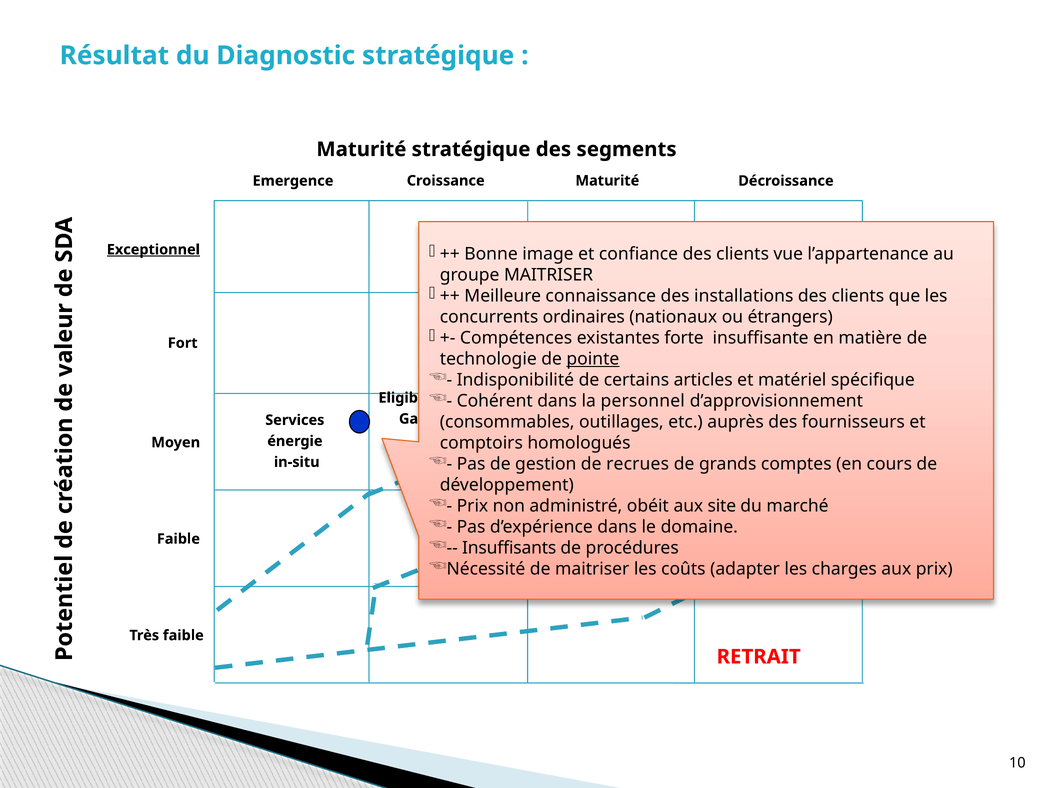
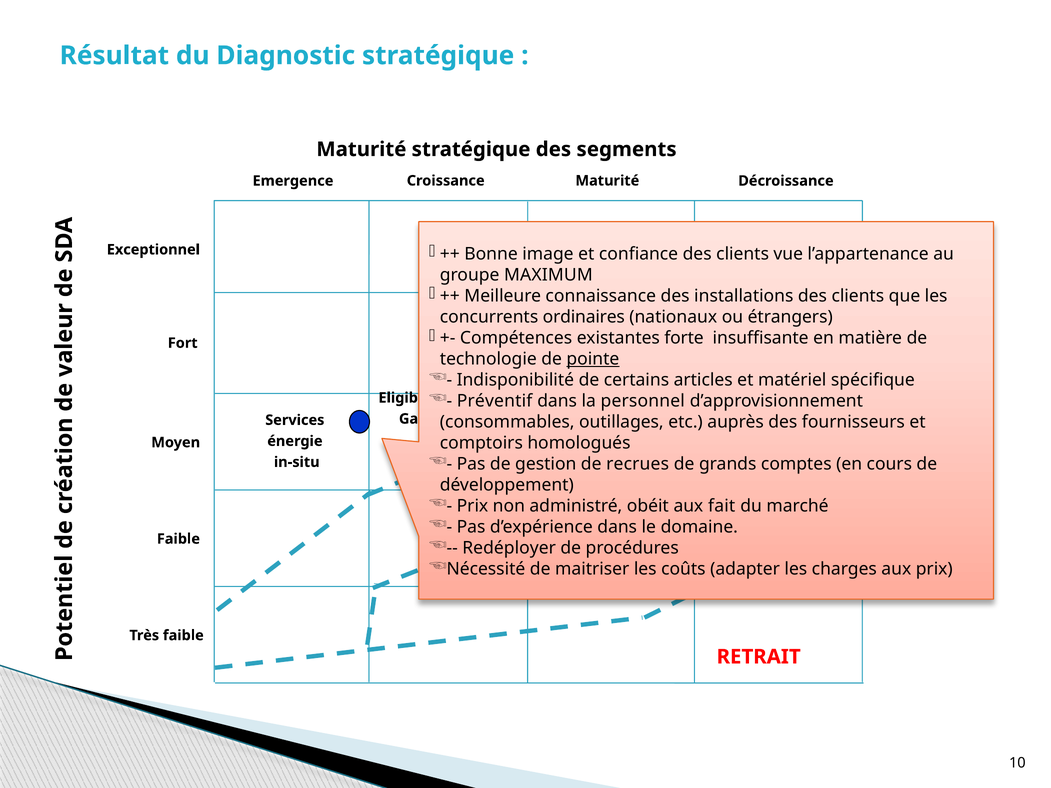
Exceptionnel underline: present -> none (153, 250)
groupe MAITRISER: MAITRISER -> MAXIMUM (548, 275)
Cohérent: Cohérent -> Préventif (495, 401)
site: site -> fait (722, 506)
Insuffisants: Insuffisants -> Redéployer (509, 548)
